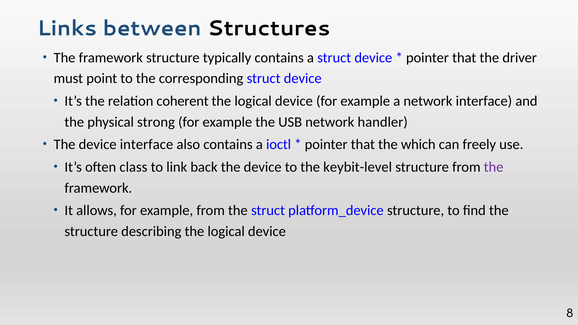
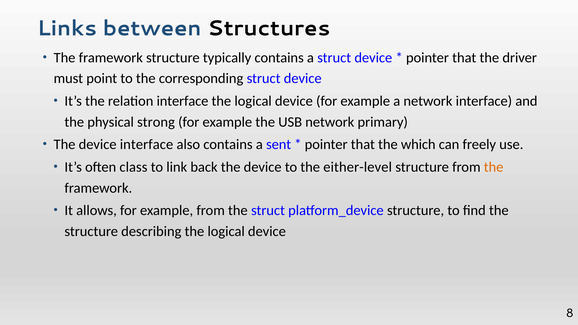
relation coherent: coherent -> interface (183, 101)
handler: handler -> primary (383, 122)
ioctl: ioctl -> sent (279, 145)
keybit-level: keybit-level -> either-level (358, 167)
the colour: purple -> orange (494, 167)
